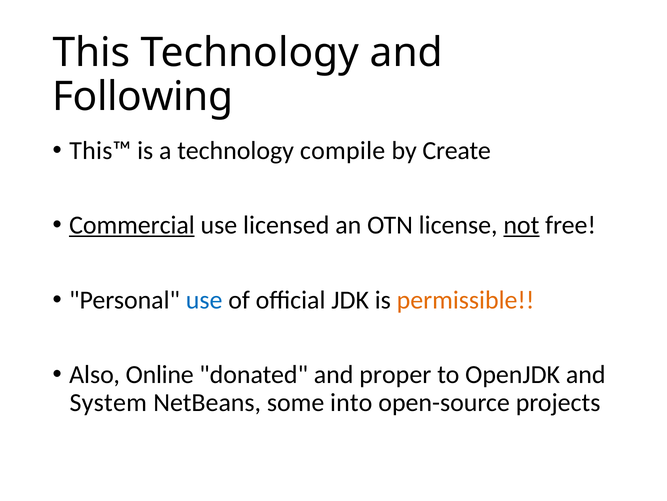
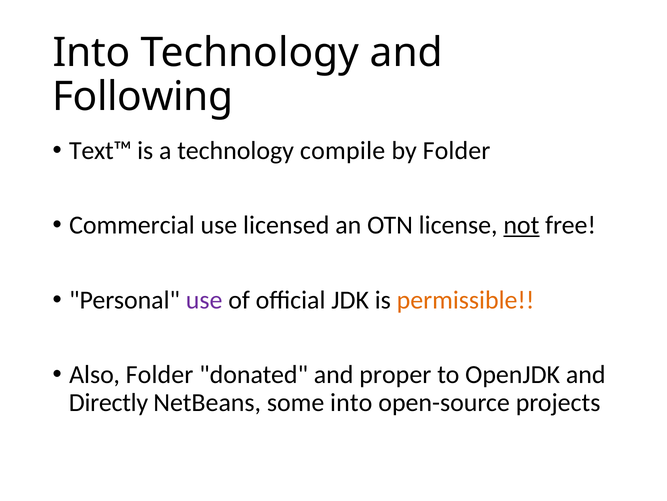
This: This -> Into (91, 53)
This™: This™ -> Text™ (100, 150)
by Create: Create -> Folder (456, 150)
Commercial underline: present -> none (132, 225)
use colour: blue -> purple (204, 300)
Also Online: Online -> Folder (160, 374)
System: System -> Directly (108, 402)
